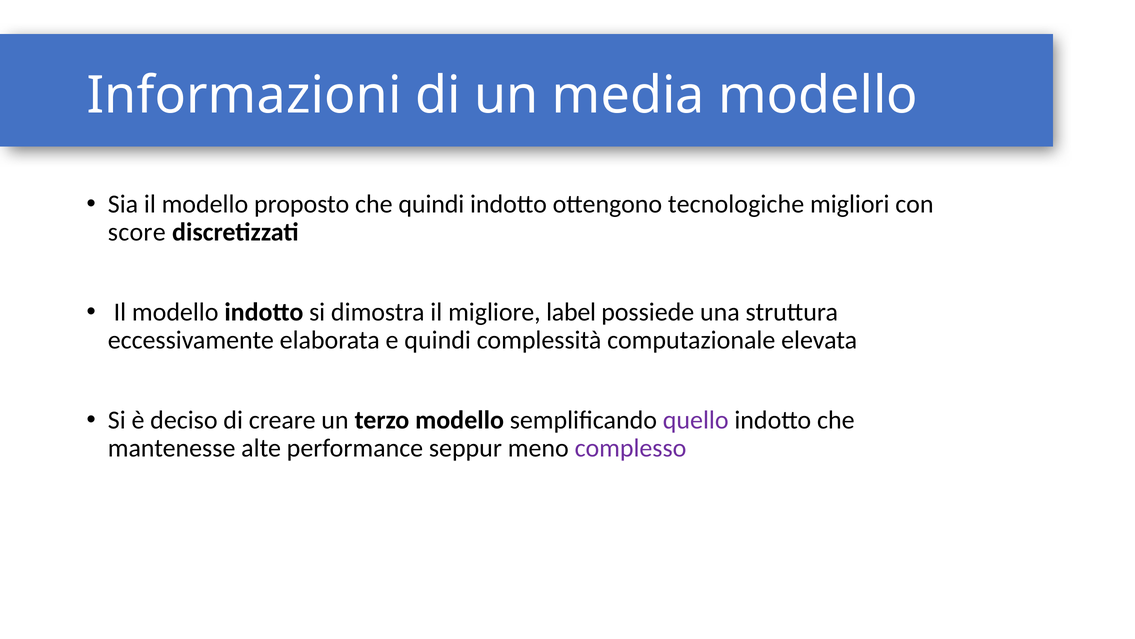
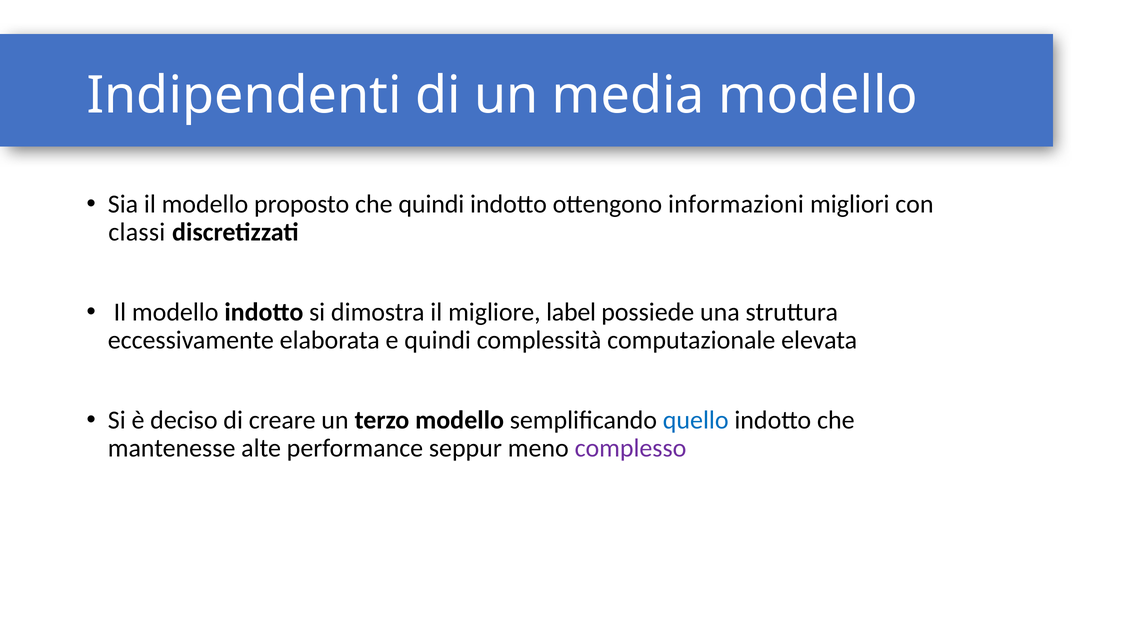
Informazioni: Informazioni -> Indipendenti (244, 95)
tecnologiche: tecnologiche -> informazioni (736, 204)
score: score -> classi (137, 232)
quello colour: purple -> blue (696, 420)
